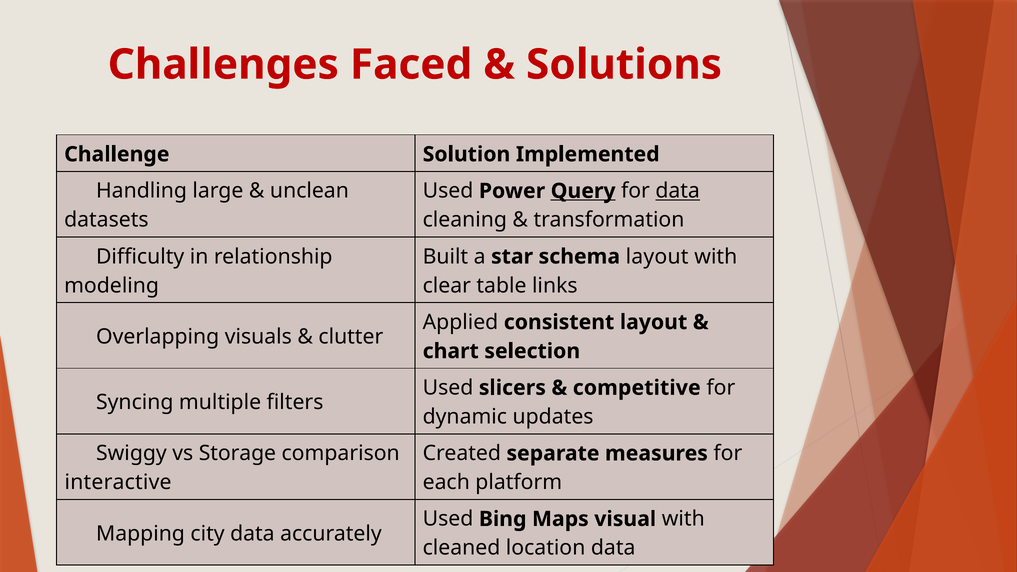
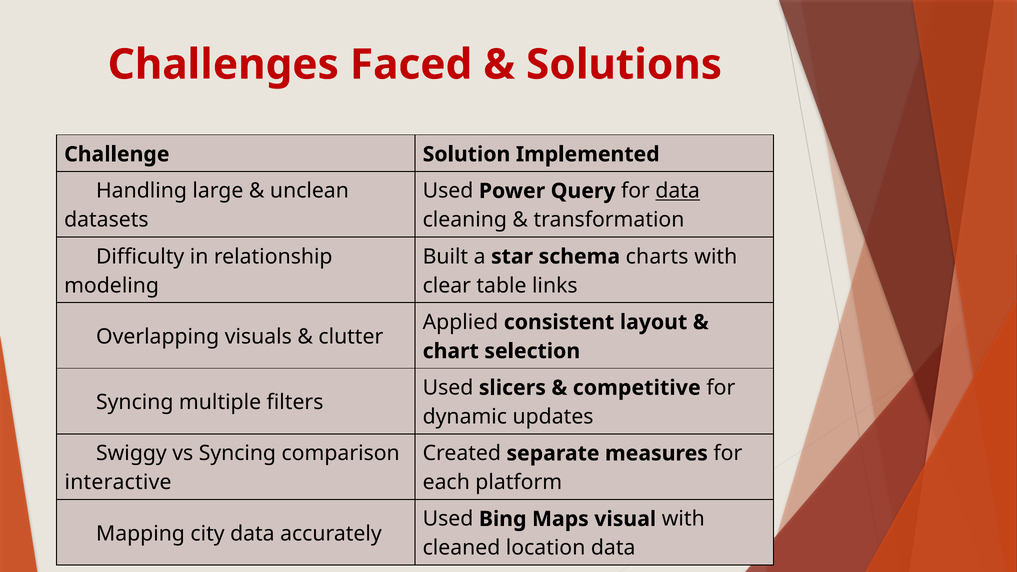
Query underline: present -> none (583, 191)
schema layout: layout -> charts (657, 257)
vs Storage: Storage -> Syncing (237, 453)
